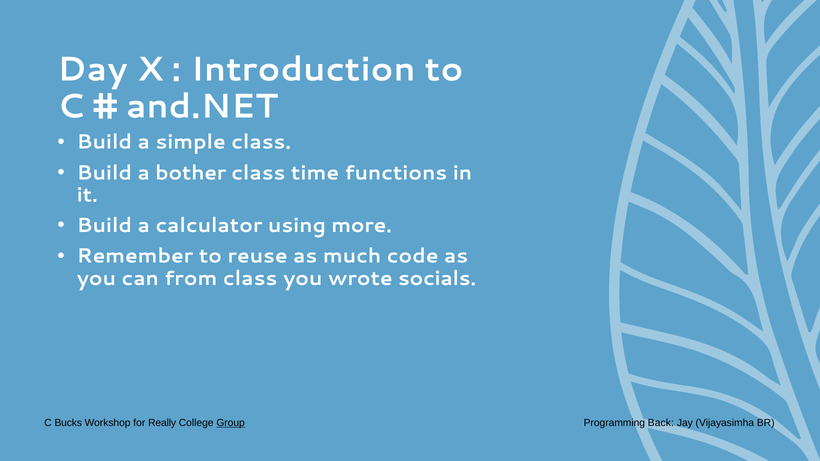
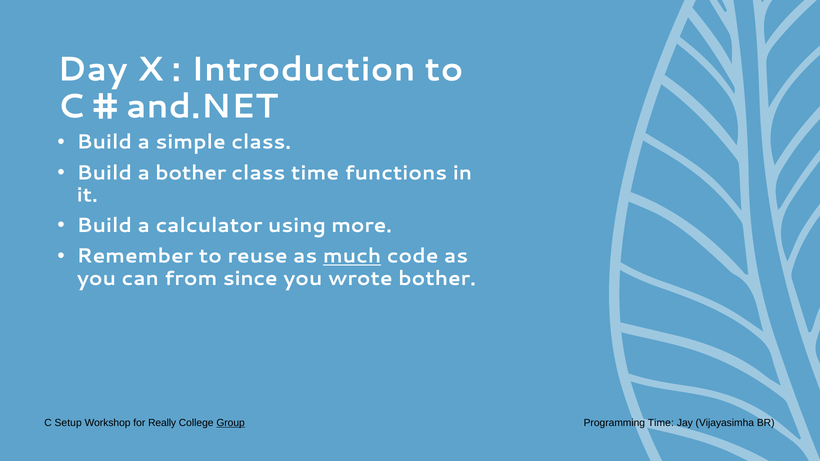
much underline: none -> present (352, 256)
from class: class -> since (250, 278)
wrote socials: socials -> bother (437, 278)
Bucks: Bucks -> Setup (68, 423)
Programming Back: Back -> Time (661, 423)
